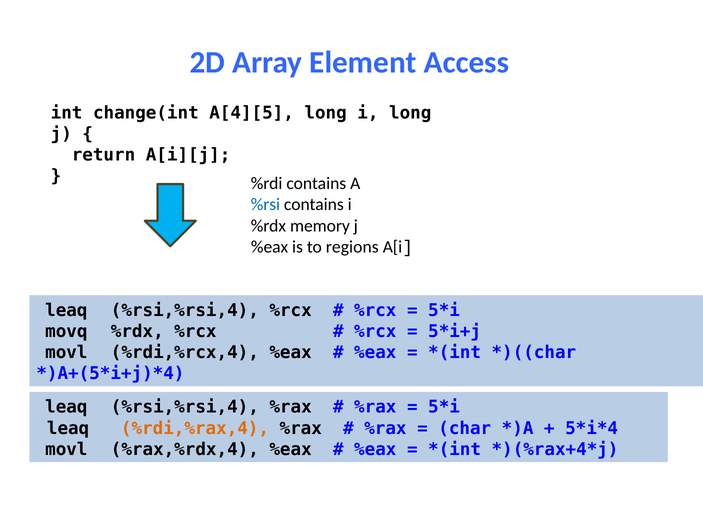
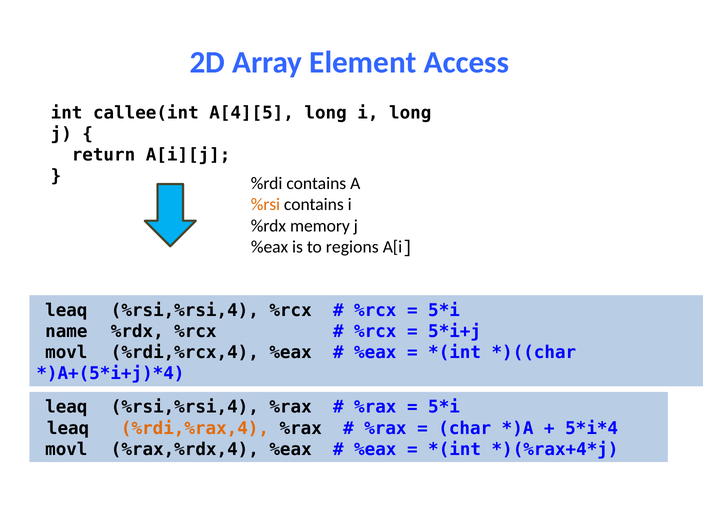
change(int: change(int -> callee(int (146, 113)
%rsi colour: blue -> orange (265, 205)
movq: movq -> name (66, 332)
